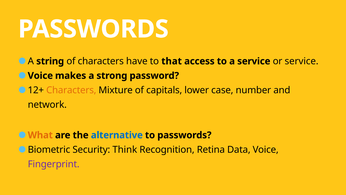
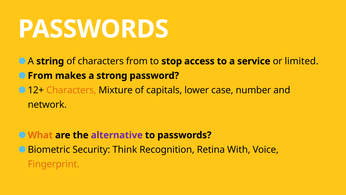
characters have: have -> from (137, 61)
that: that -> stop (172, 61)
or service: service -> limited (302, 61)
Voice: Voice -> From (40, 76)
alternative colour: blue -> purple (117, 135)
Data: Data -> With (239, 149)
Fingerprint colour: purple -> orange (54, 164)
